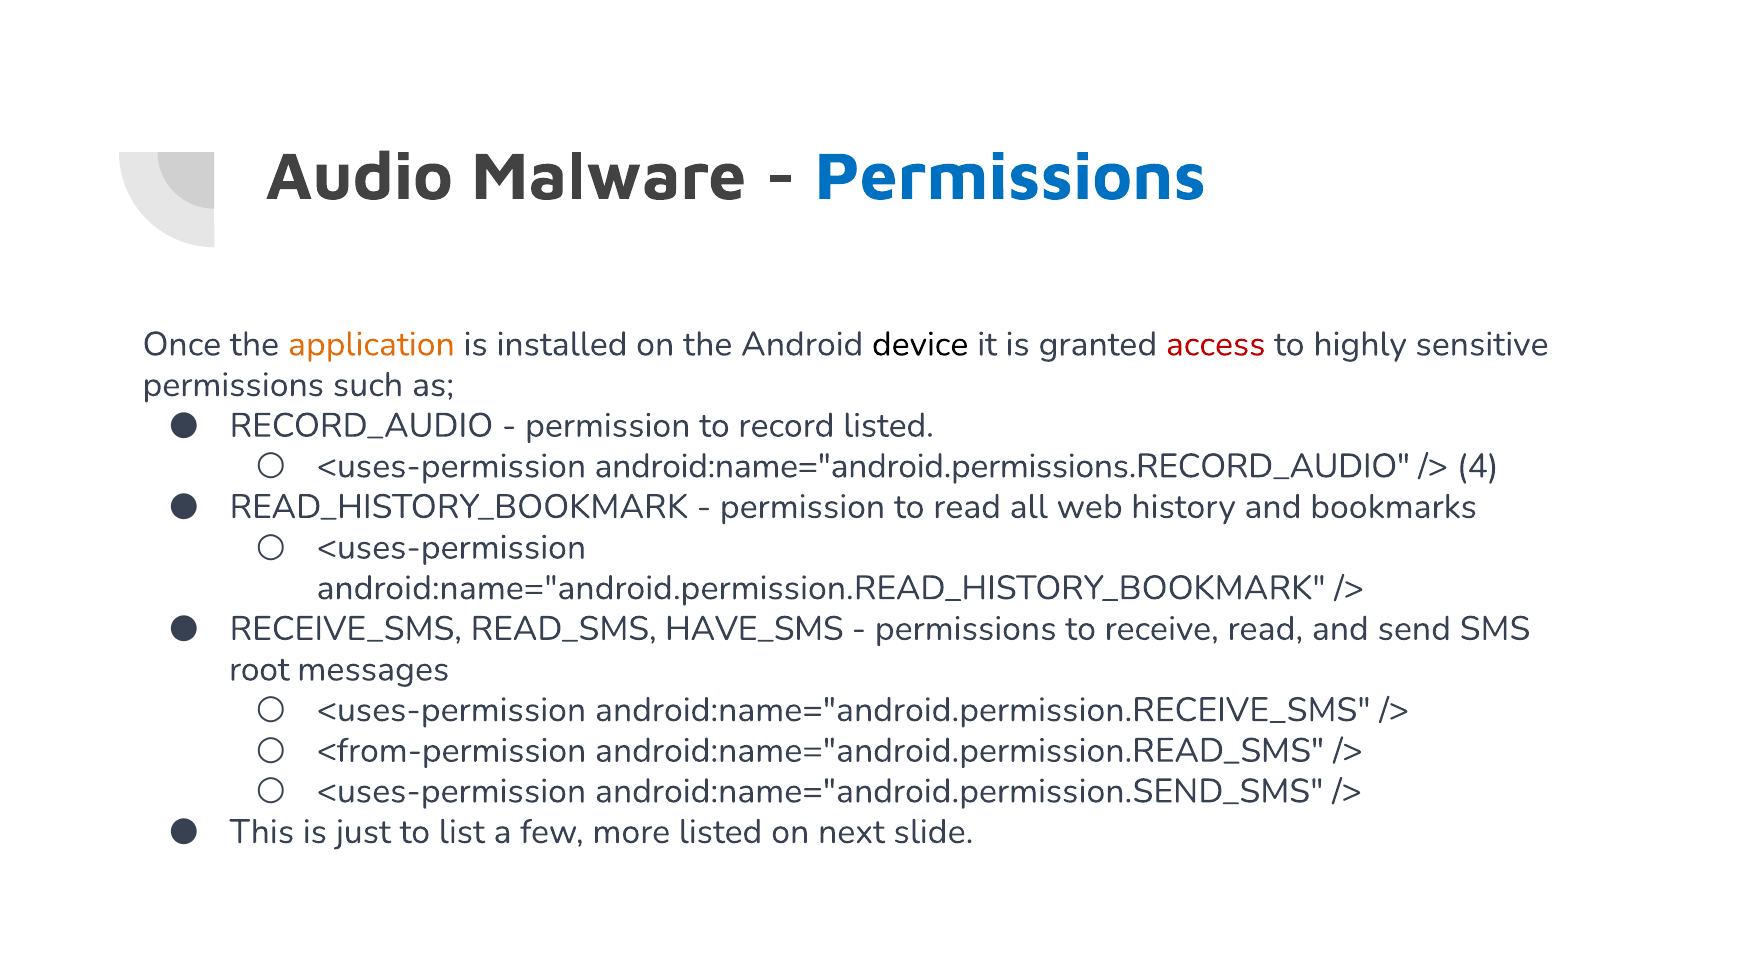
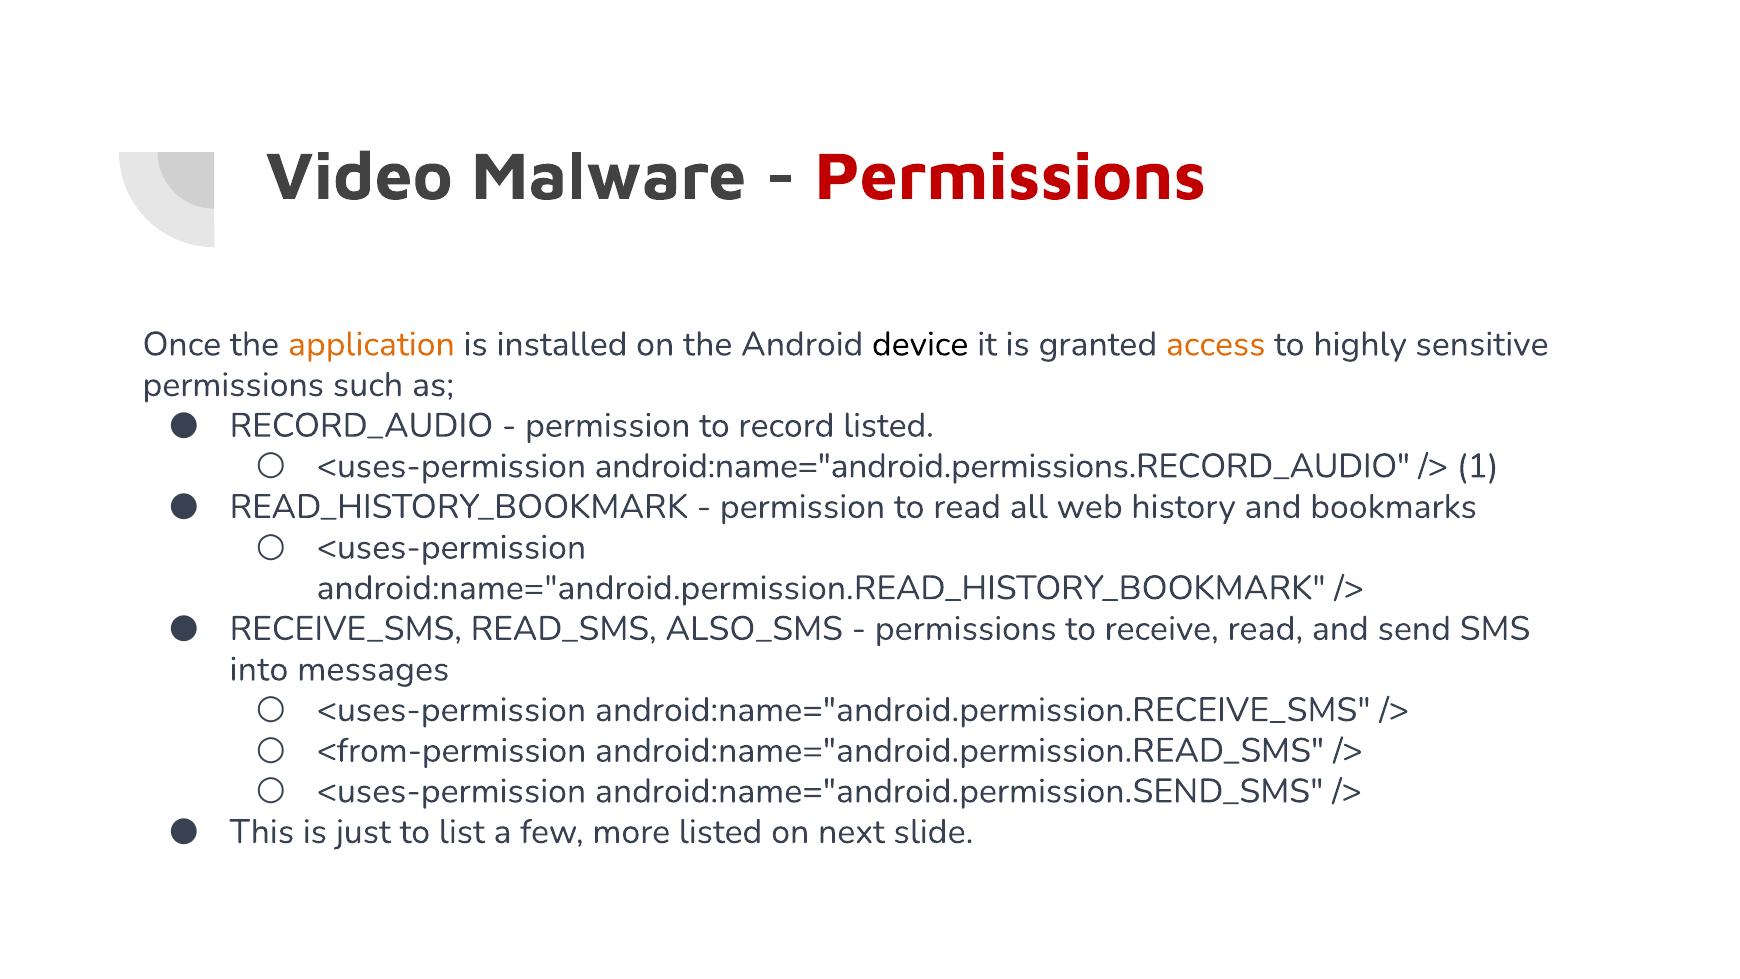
Audio: Audio -> Video (359, 177)
Permissions colour: blue -> red (1010, 177)
access colour: red -> orange (1216, 344)
4: 4 -> 1 (1478, 466)
HAVE_SMS: HAVE_SMS -> ALSO_SMS (754, 629)
root: root -> into (259, 669)
